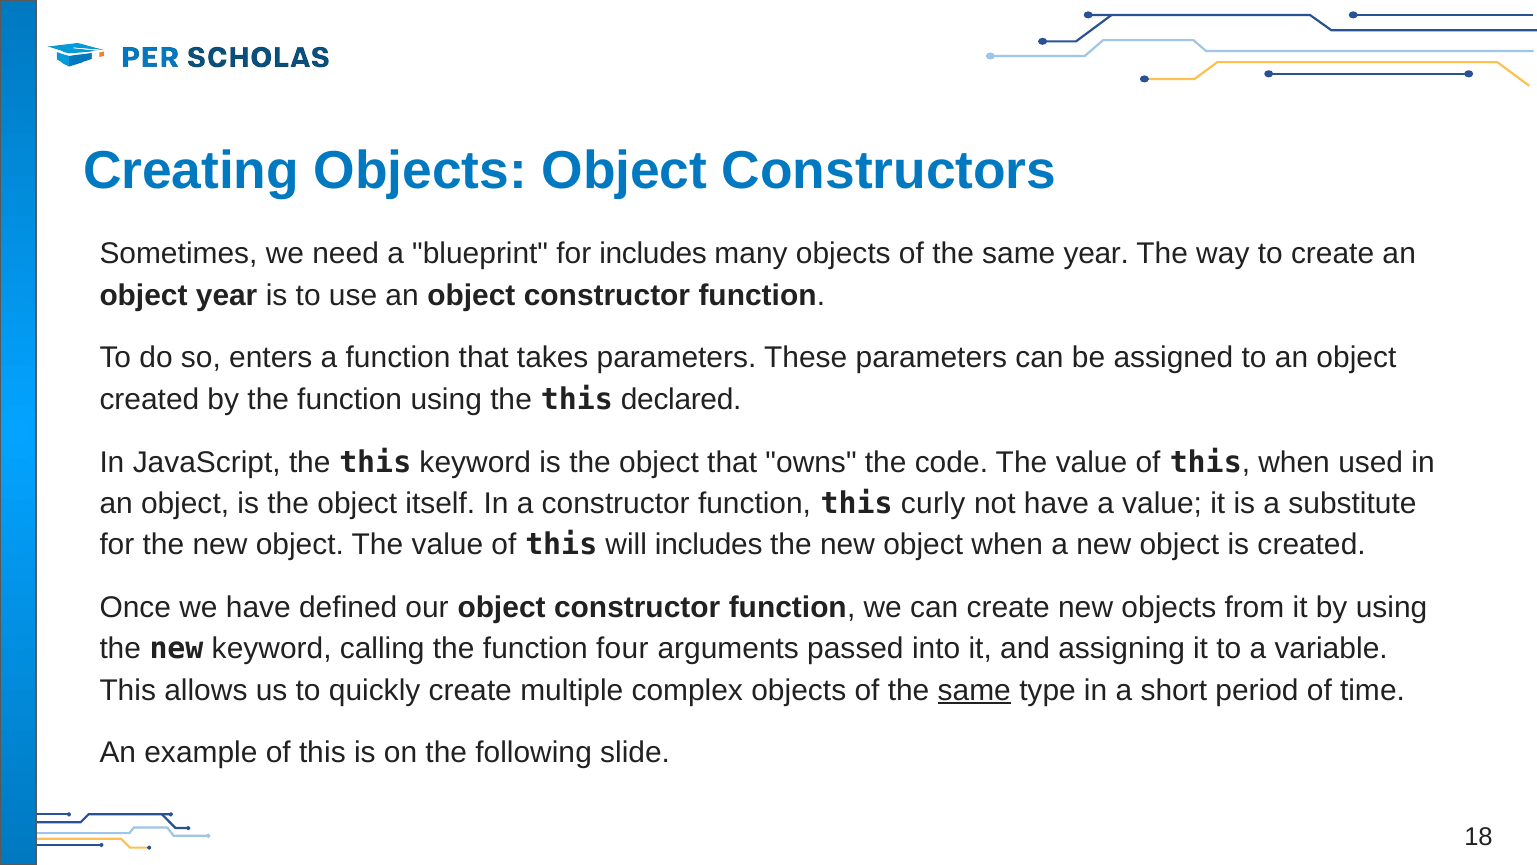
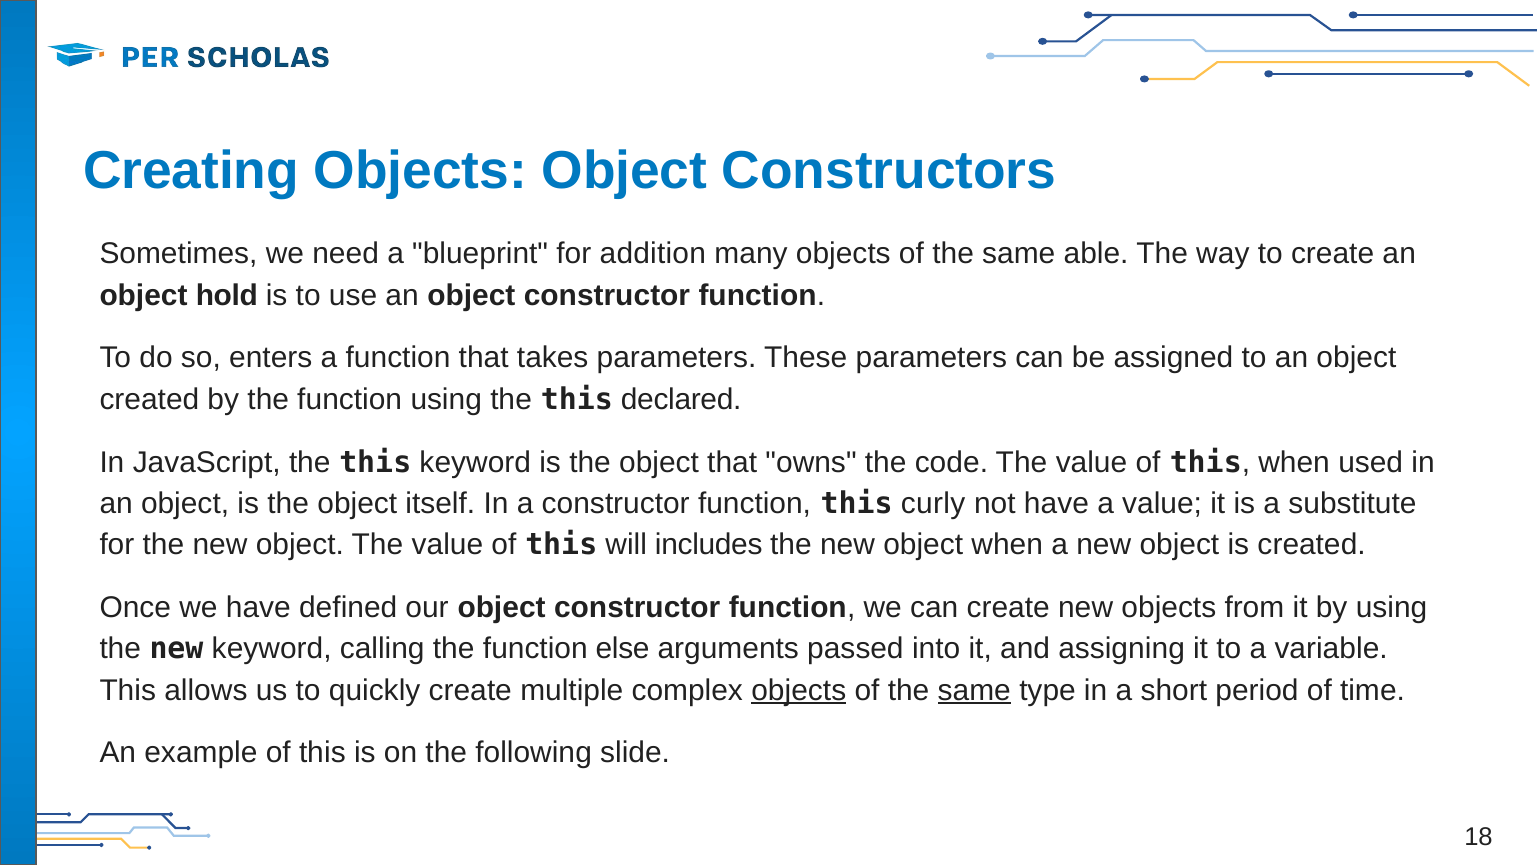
for includes: includes -> addition (653, 254)
same year: year -> able (1096, 254)
object year: year -> hold (227, 295)
four: four -> else (623, 649)
objects underline: none -> present (799, 690)
